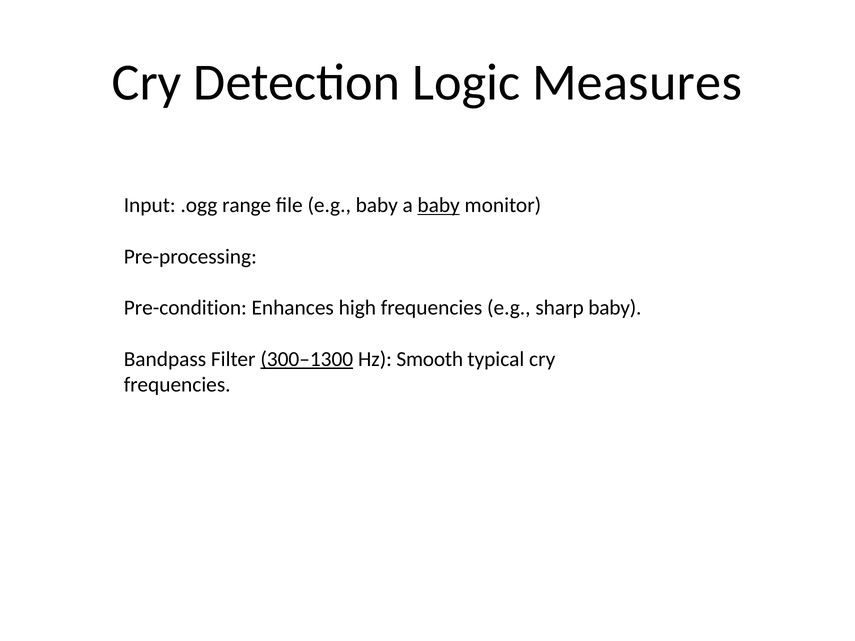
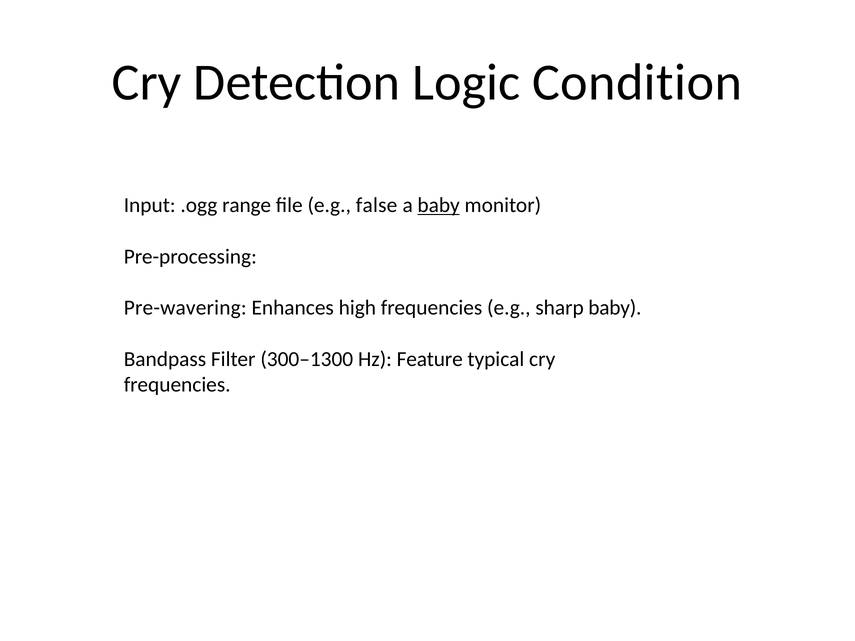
Measures: Measures -> Condition (637, 83)
e.g baby: baby -> false (377, 205)
Pre-condition: Pre-condition -> Pre-wavering (185, 308)
300–1300 underline: present -> none (307, 359)
Smooth: Smooth -> Feature (430, 359)
